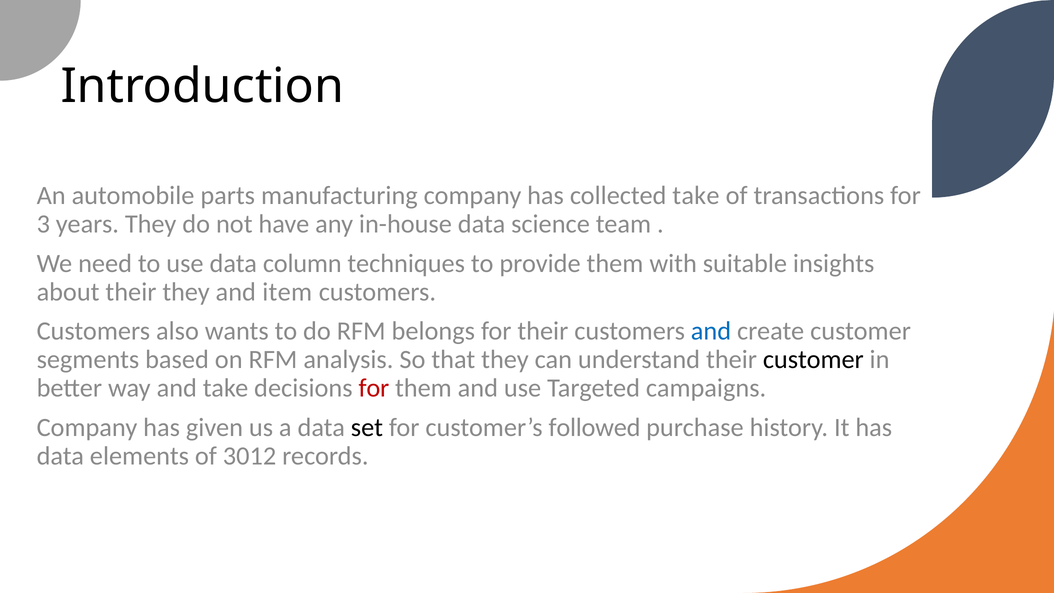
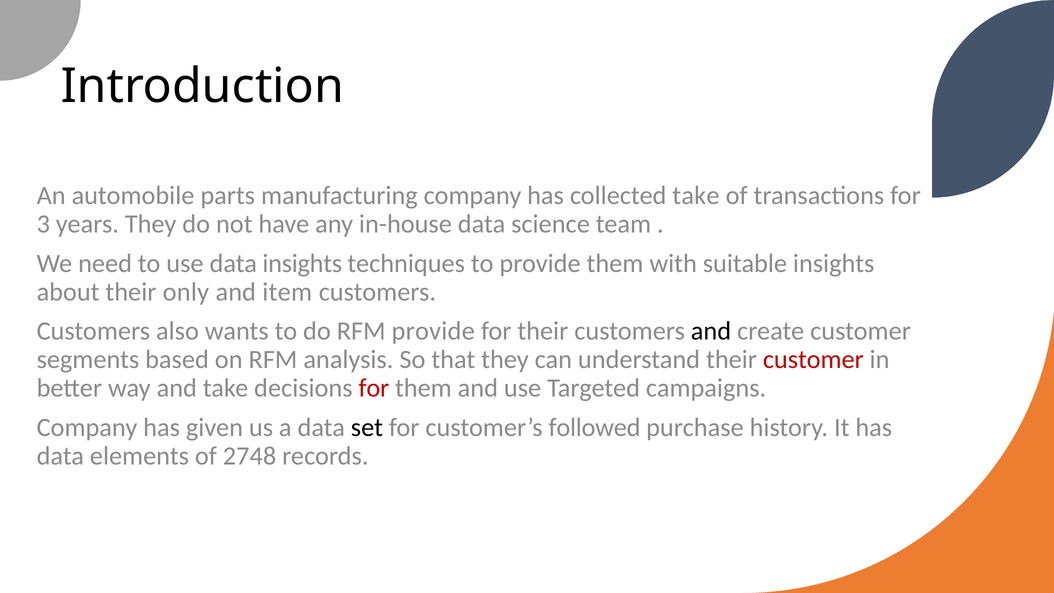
data column: column -> insights (302, 263)
their they: they -> only (186, 292)
RFM belongs: belongs -> provide (433, 331)
and colour: blue -> black (711, 331)
customer colour: black -> red (813, 360)
3012: 3012 -> 2748 (250, 456)
